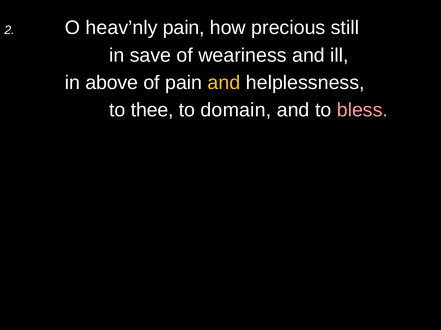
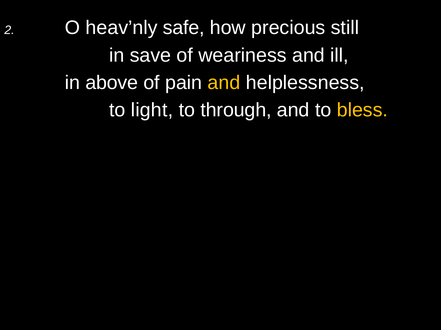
heav’nly pain: pain -> safe (184, 28)
thee: thee -> light (152, 110)
domain: domain -> through (236, 110)
bless colour: pink -> yellow (362, 110)
